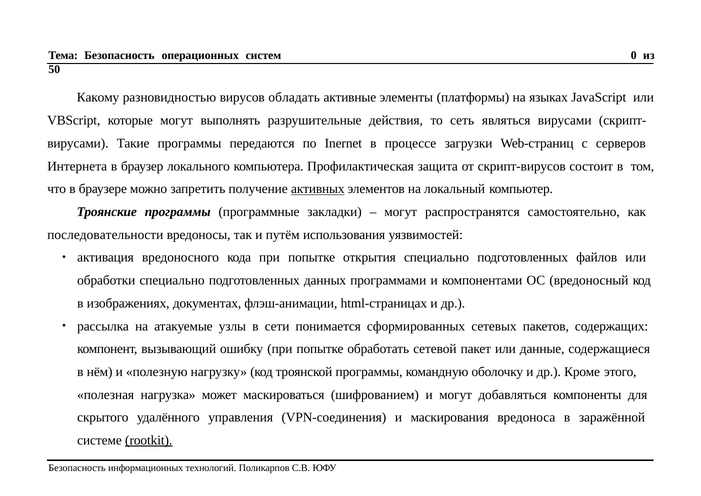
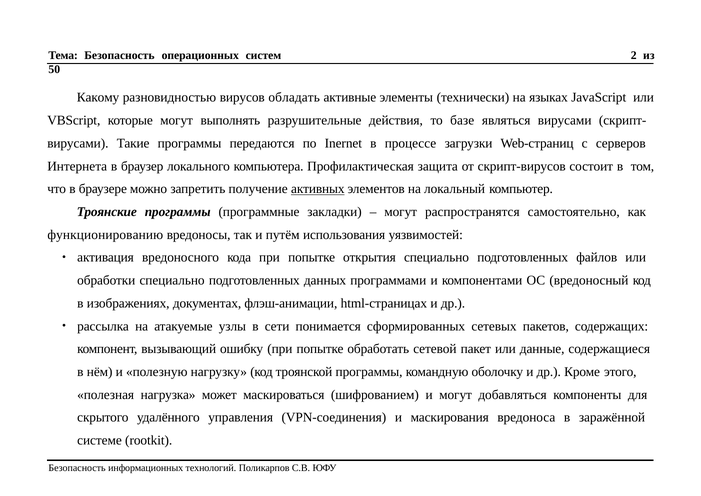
0: 0 -> 2 (634, 55)
платформы: платформы -> технически (473, 98)
сеть: сеть -> базе (462, 120)
последовательности: последовательности -> функционированию (105, 235)
rootkit underline: present -> none (149, 440)
